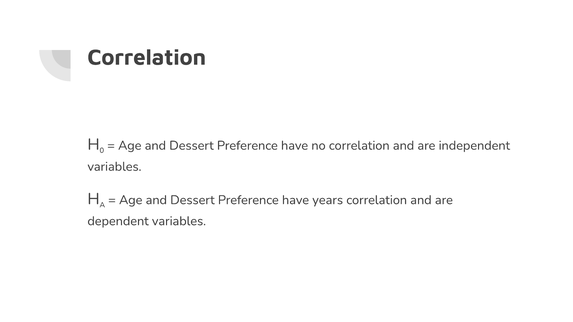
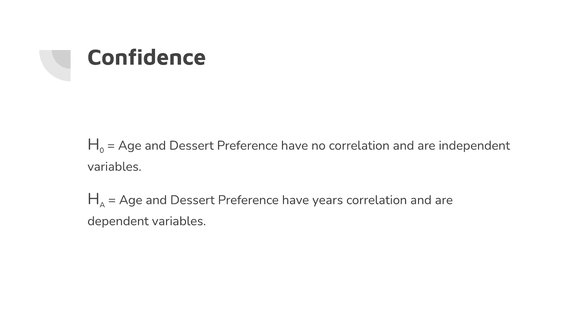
Correlation: Correlation -> Confidence (147, 57)
